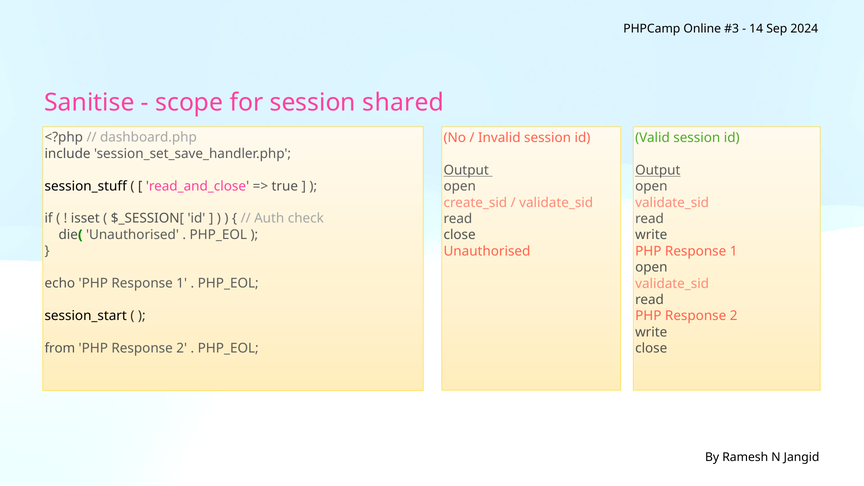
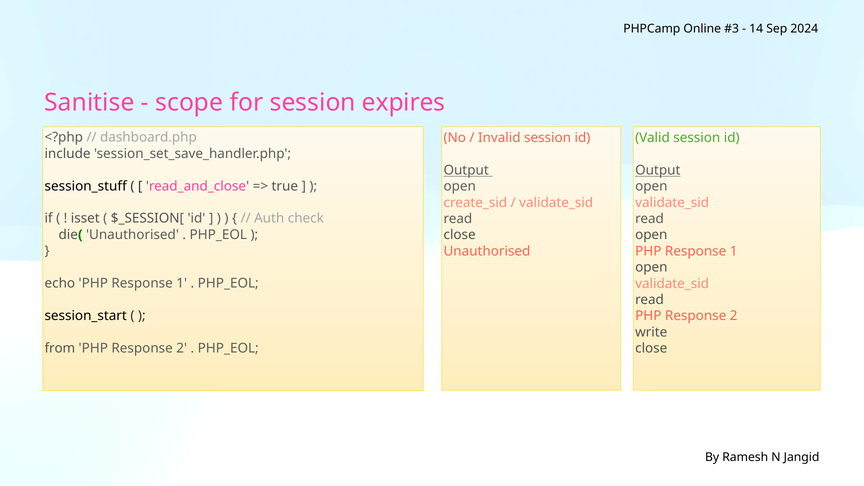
shared: shared -> expires (404, 103)
write: write -> open (651, 235)
